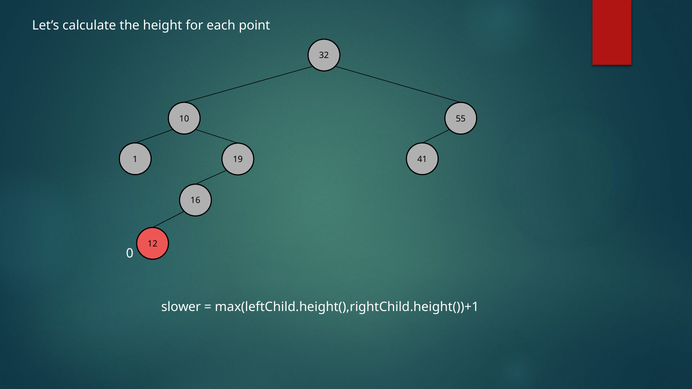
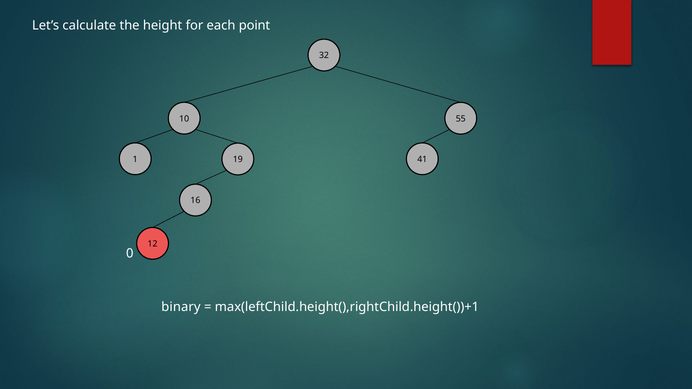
slower: slower -> binary (181, 307)
